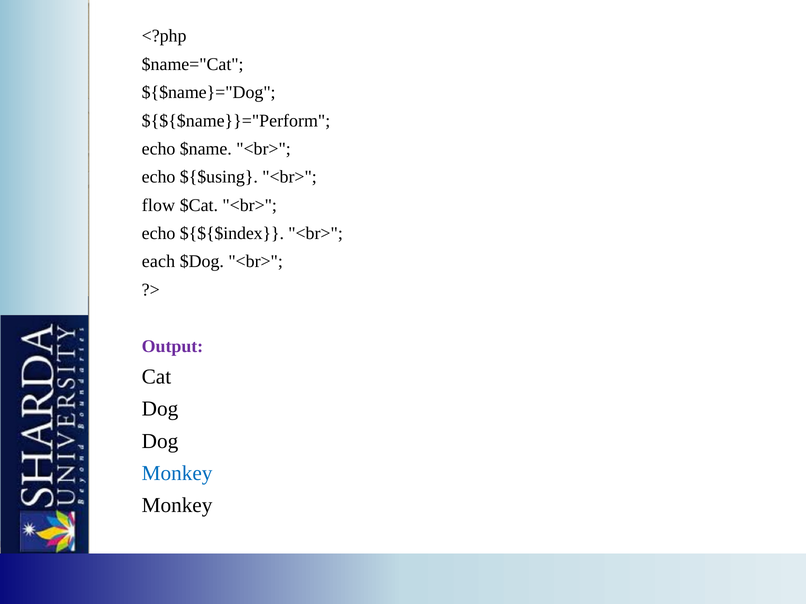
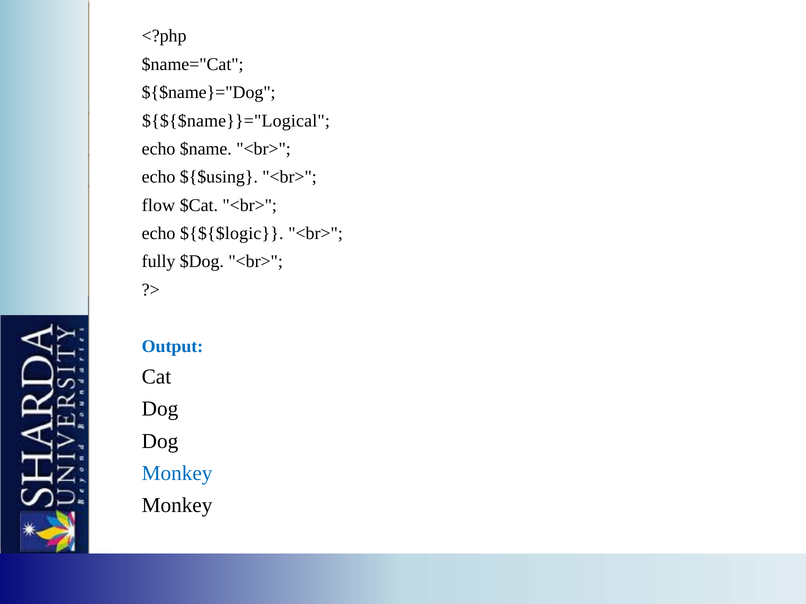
${${$name}}="Perform: ${${$name}}="Perform -> ${${$name}}="Logical (236, 121)
${${$index: ${${$index -> ${${$logic (232, 234)
each: each -> fully (159, 262)
Output colour: purple -> blue (172, 346)
